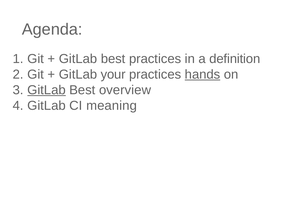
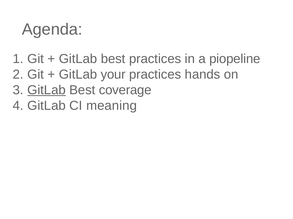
definition: definition -> piopeline (235, 59)
hands underline: present -> none (203, 75)
overview: overview -> coverage (125, 90)
